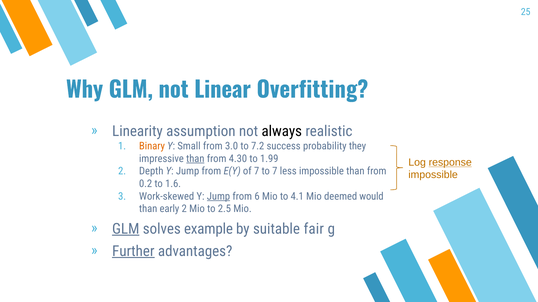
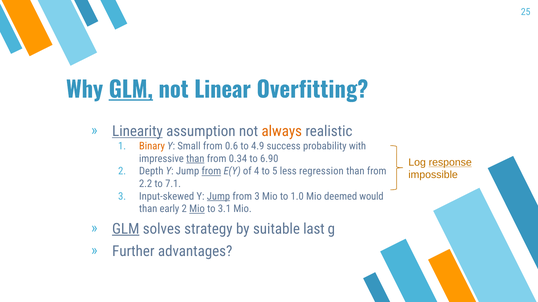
GLM underline: none -> present (131, 90)
Linearity underline: none -> present (137, 131)
always colour: black -> orange (282, 131)
3.0: 3.0 -> 0.6 (232, 146)
7.2: 7.2 -> 4.9 (258, 146)
they: they -> with (357, 146)
4.30: 4.30 -> 0.34 (238, 159)
1.99: 1.99 -> 6.90 (269, 159)
from underline: none -> present (211, 172)
of 7: 7 -> 4 (257, 172)
to 7: 7 -> 5 (275, 172)
less impossible: impossible -> regression (321, 172)
0.2: 0.2 -> 2.2 (146, 184)
1.6: 1.6 -> 7.1 (173, 184)
Work-skewed: Work-skewed -> Input-skewed (167, 197)
from 6: 6 -> 3 (257, 197)
4.1: 4.1 -> 1.0 (297, 197)
Mio underline: none -> present (197, 209)
2.5: 2.5 -> 3.1 (224, 209)
example: example -> strategy (208, 229)
fair: fair -> last (314, 229)
Further underline: present -> none (133, 252)
